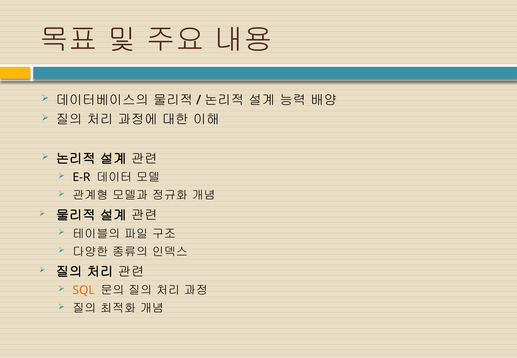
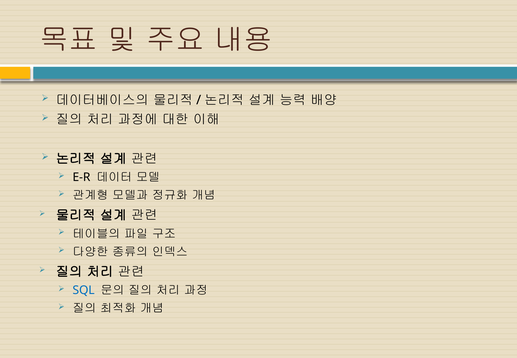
SQL colour: orange -> blue (84, 290)
